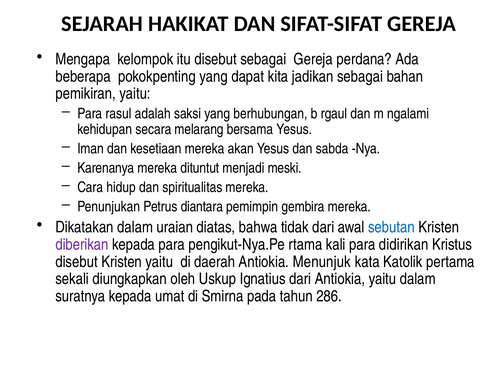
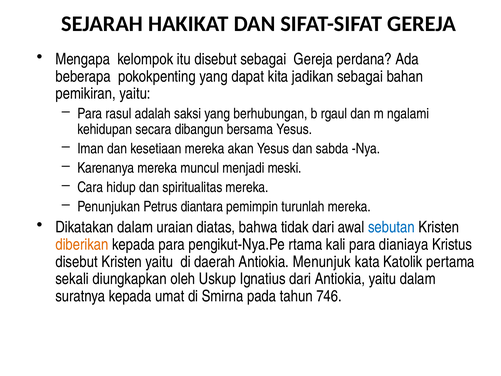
melarang: melarang -> dibangun (199, 129)
dituntut: dituntut -> muncul (200, 168)
gembira: gembira -> turunlah (303, 206)
diberikan colour: purple -> orange (82, 244)
didirikan: didirikan -> dianiaya (404, 244)
286: 286 -> 746 (329, 296)
